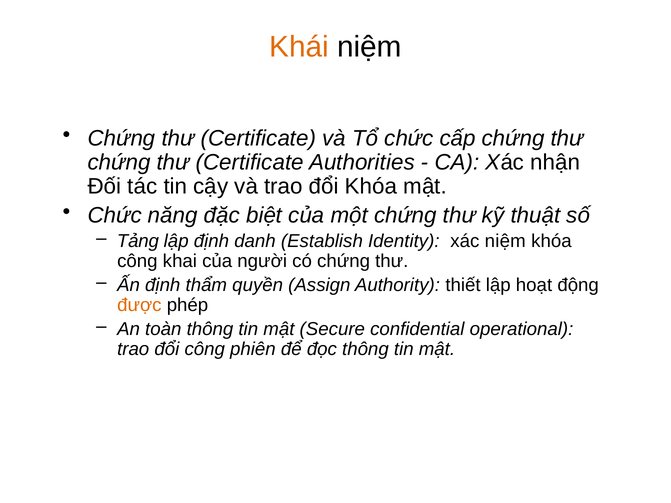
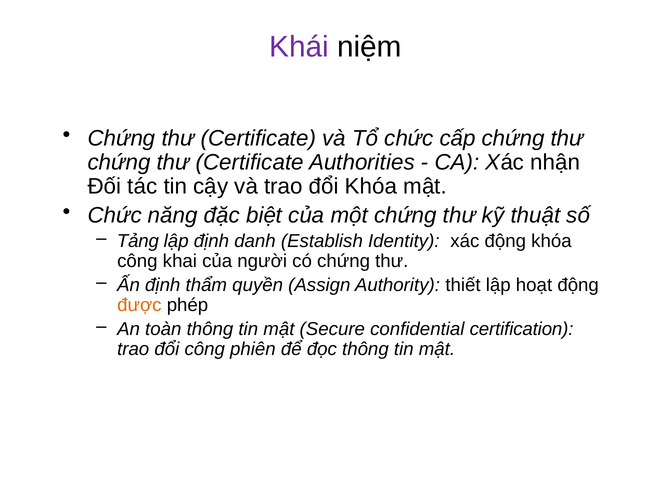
Khái colour: orange -> purple (299, 47)
xác niệm: niệm -> động (505, 241)
operational: operational -> certification (522, 329)
